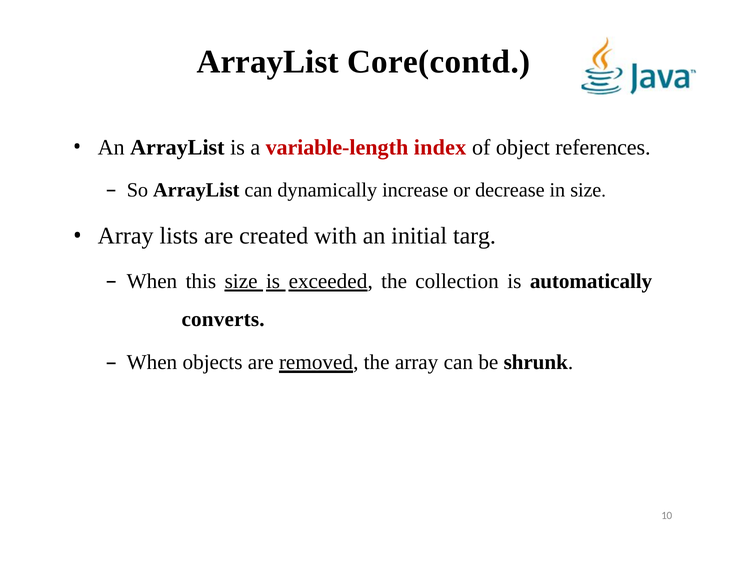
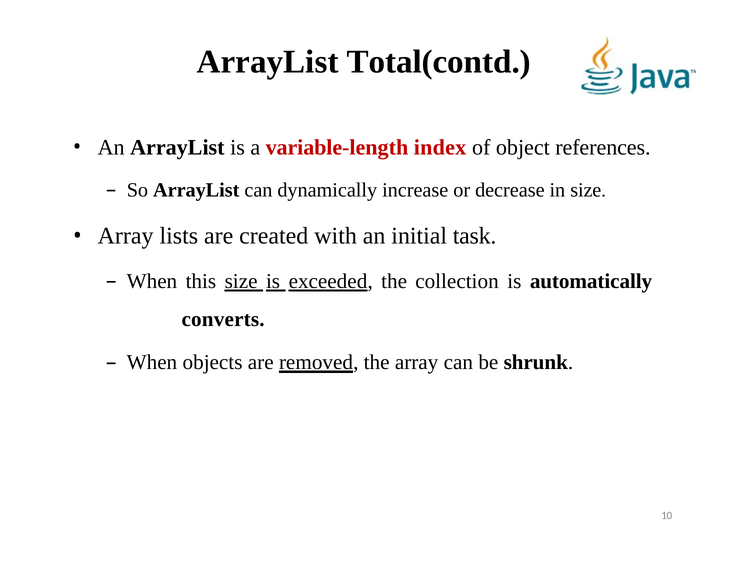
Core(contd: Core(contd -> Total(contd (439, 62)
targ: targ -> task (475, 236)
